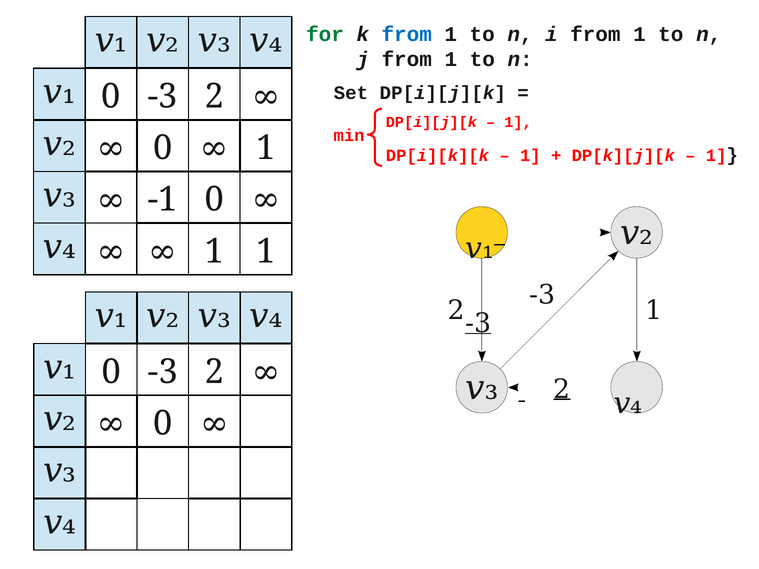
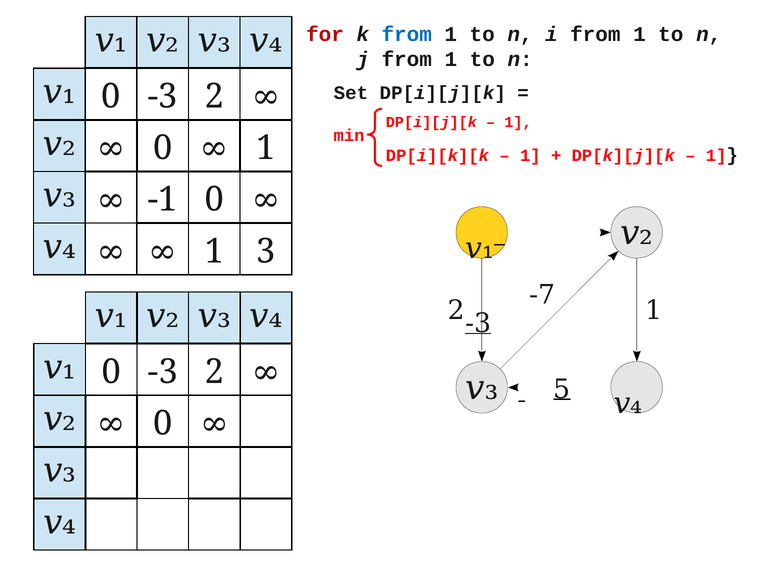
for colour: green -> red (325, 34)
1 1: 1 -> 3 (266, 251)
-3: -3 -> -7 (542, 295)
v₃ 2: 2 -> 5 (562, 389)
